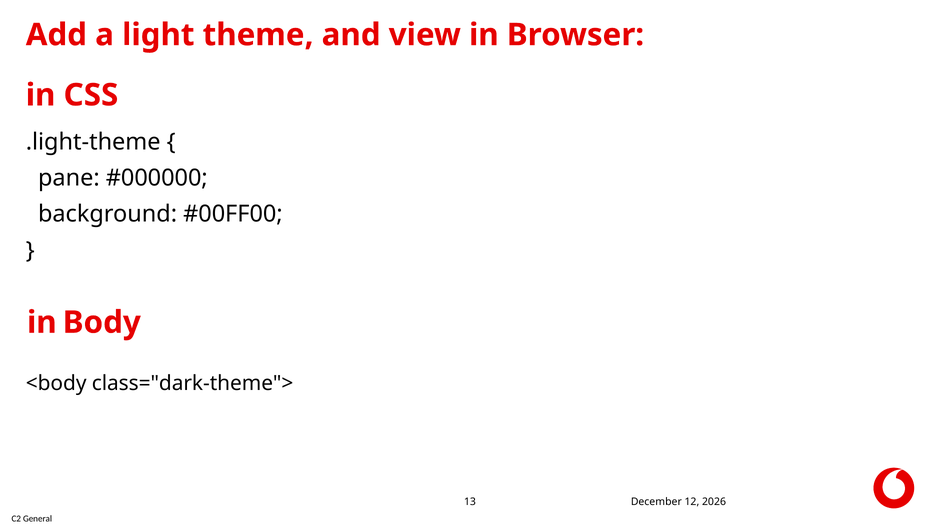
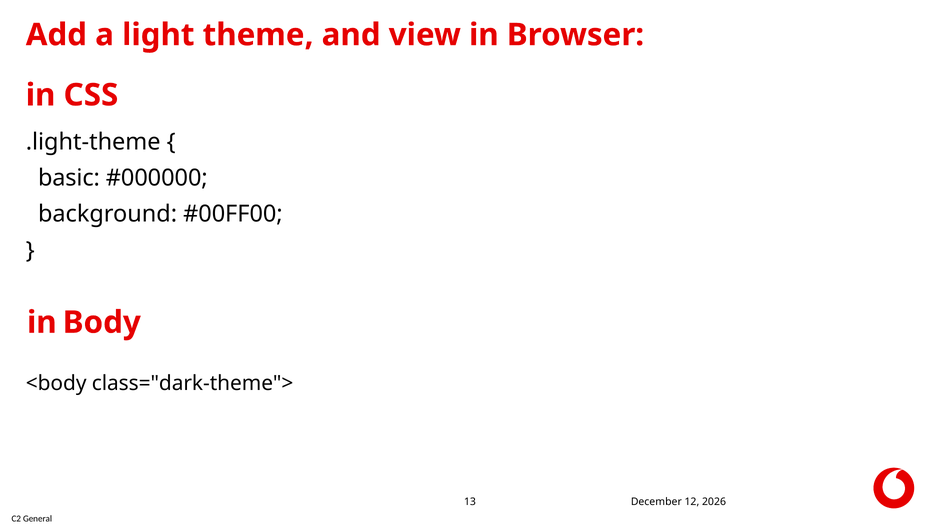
pane: pane -> basic (69, 178)
